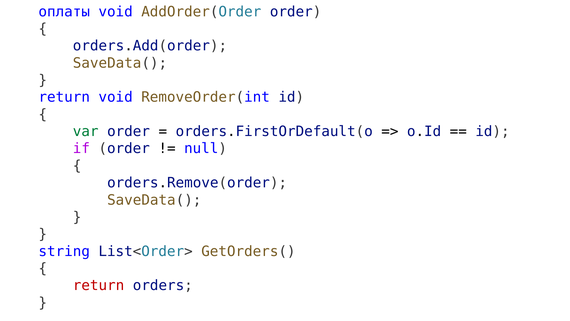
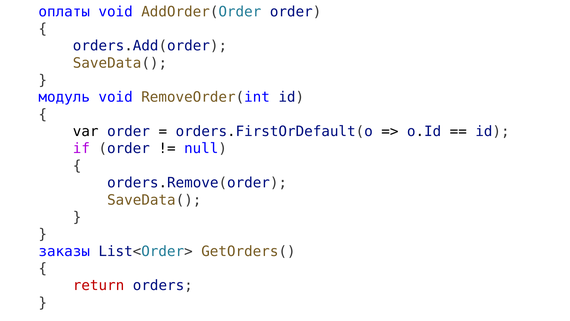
return: return -> модуль (64, 97)
var colour: green -> black (86, 131)
string: string -> заказы (64, 251)
